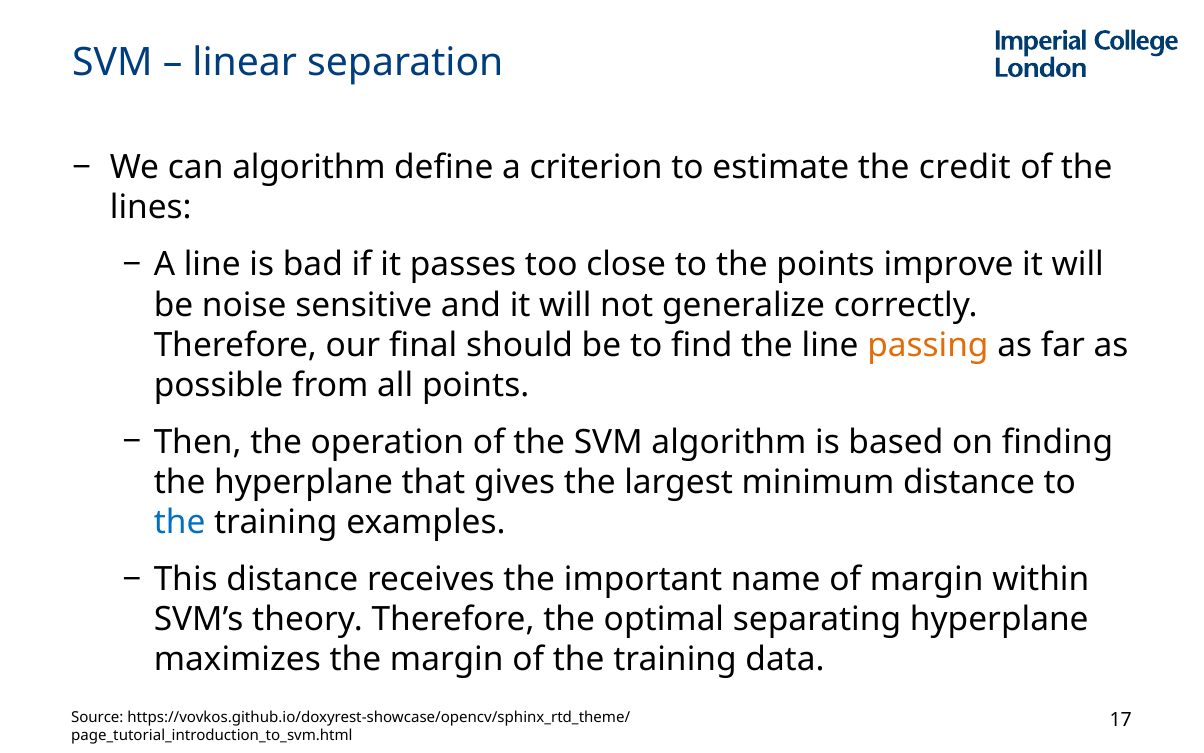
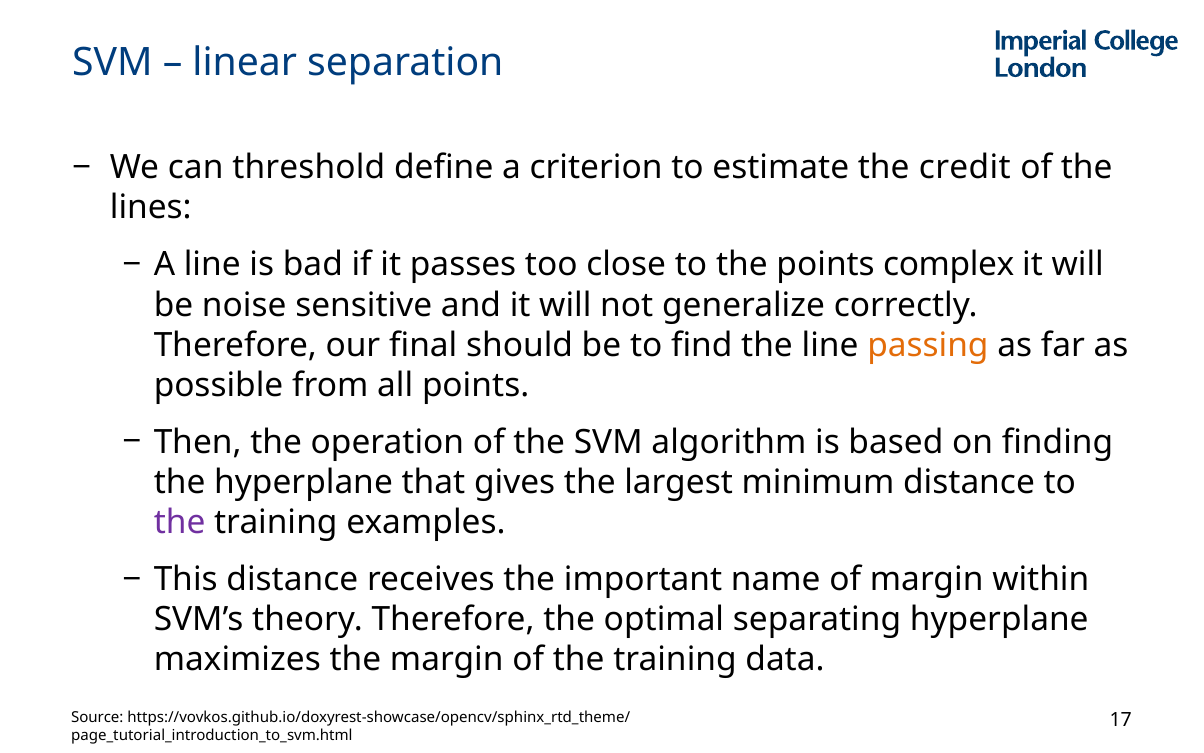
can algorithm: algorithm -> threshold (309, 168)
improve: improve -> complex (949, 265)
the colour: blue -> purple (180, 522)
